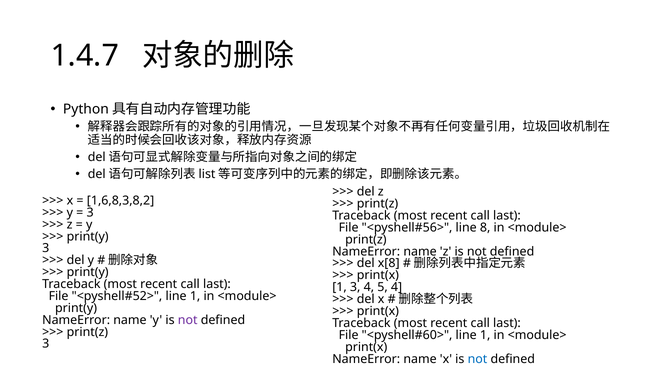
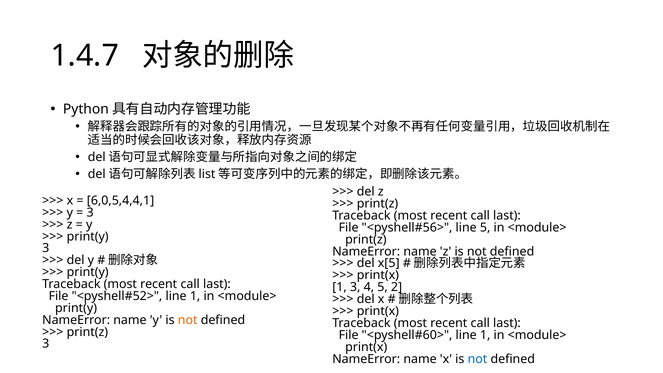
1,6,8,3,8,2: 1,6,8,3,8,2 -> 6,0,5,4,4,1 (121, 201)
line 8: 8 -> 5 (485, 227)
x[8: x[8 -> x[5 (389, 263)
5 4: 4 -> 2 (397, 287)
not colour: purple -> orange (188, 320)
